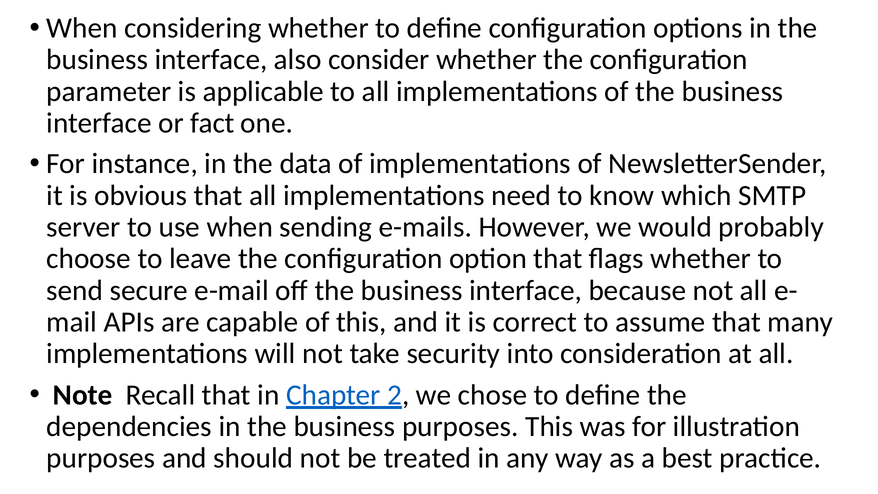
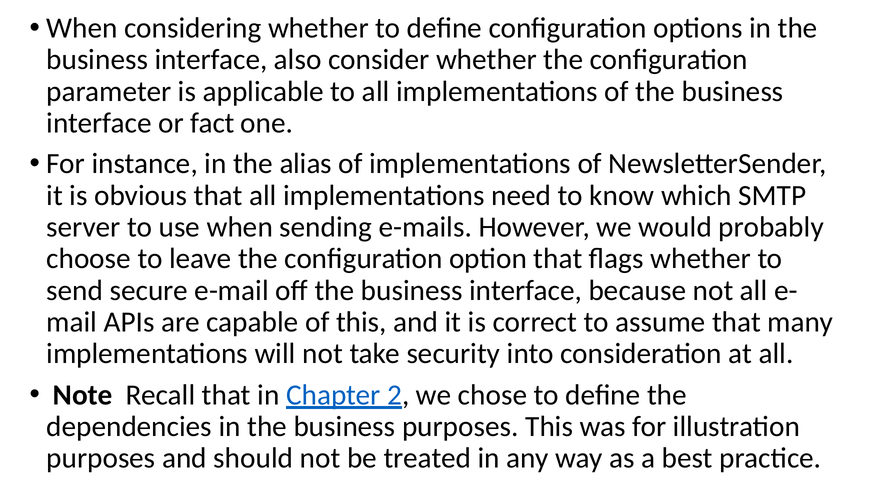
data: data -> alias (306, 164)
